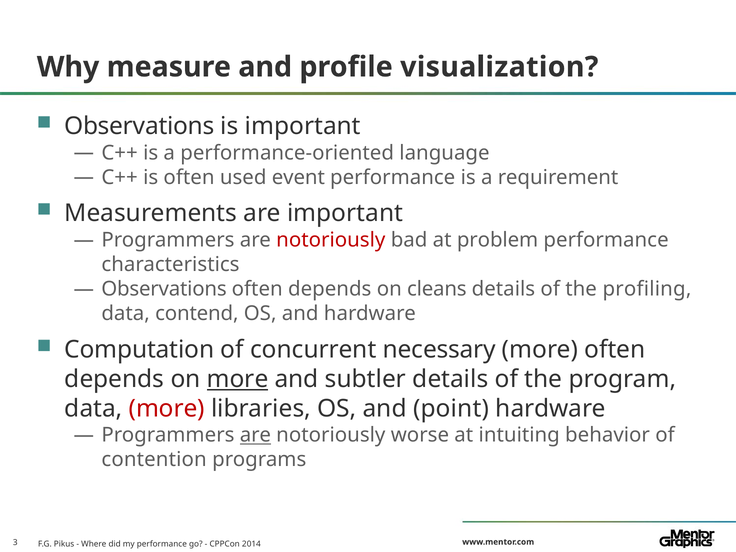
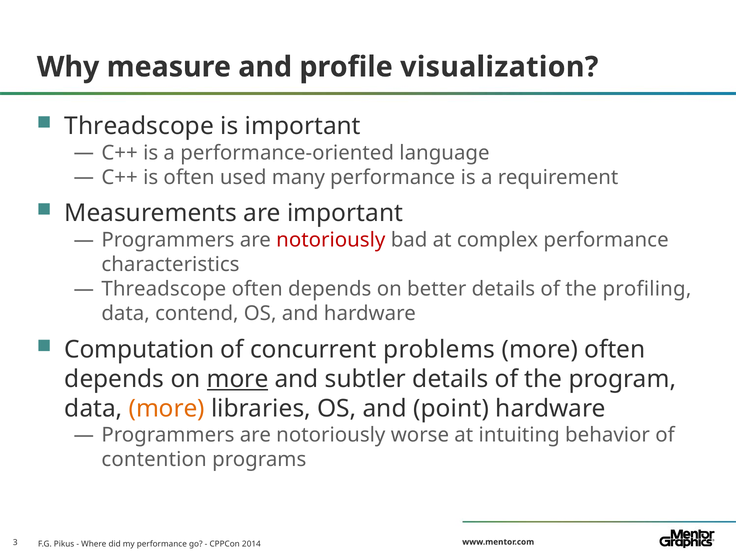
Observations: Observations -> Threadscope (139, 126)
event: event -> many (298, 177)
problem: problem -> complex (498, 240)
Observations: Observations -> Threadscope (164, 289)
cleans: cleans -> better (437, 289)
necessary: necessary -> problems (439, 350)
more colour: red -> orange (167, 408)
are underline: present -> none (255, 435)
